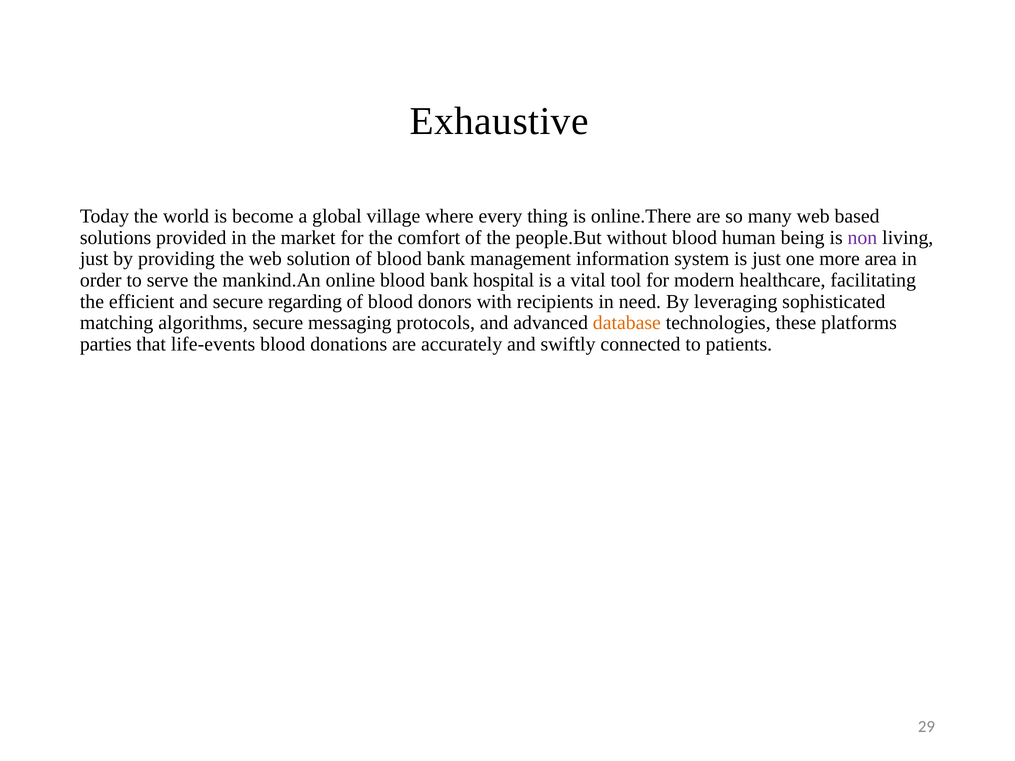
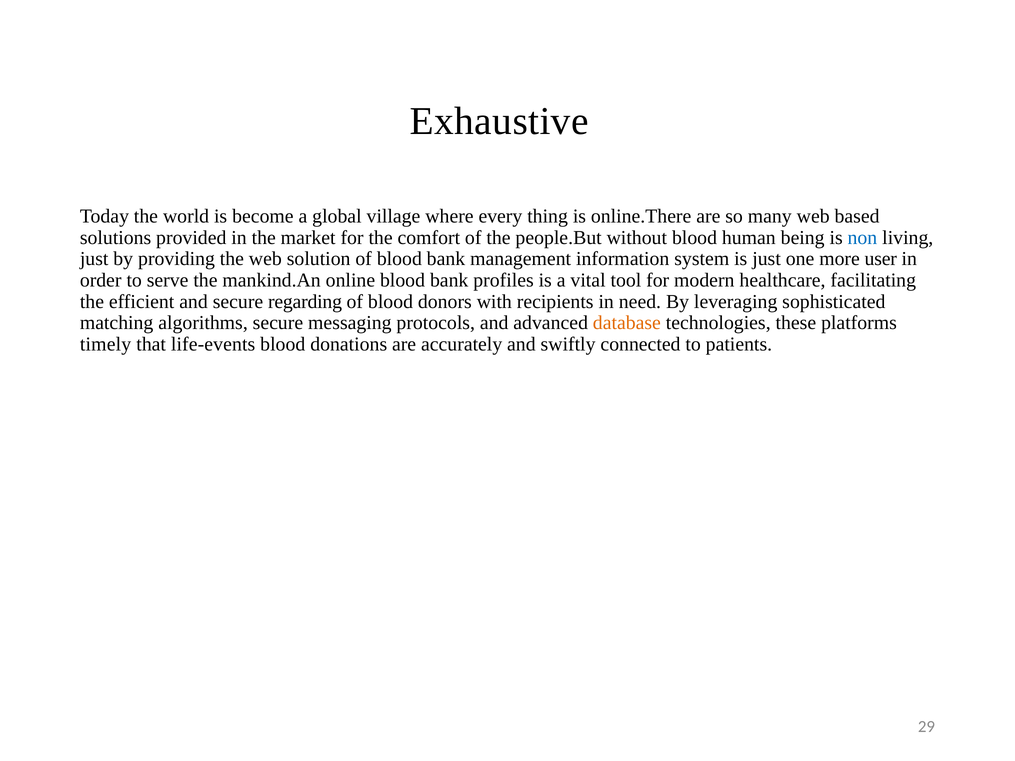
non colour: purple -> blue (862, 238)
area: area -> user (881, 259)
hospital: hospital -> profiles (504, 280)
parties: parties -> timely (106, 344)
